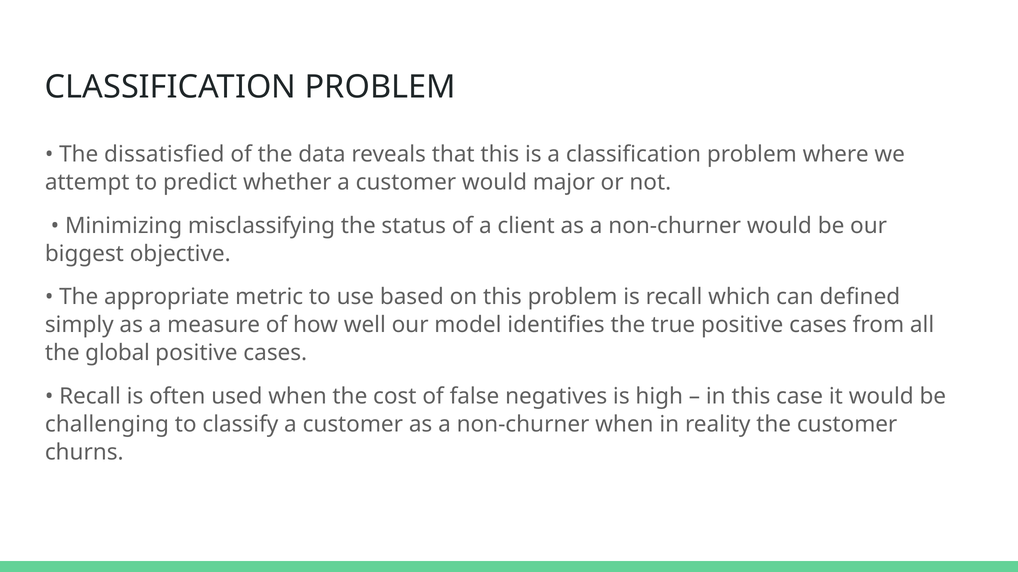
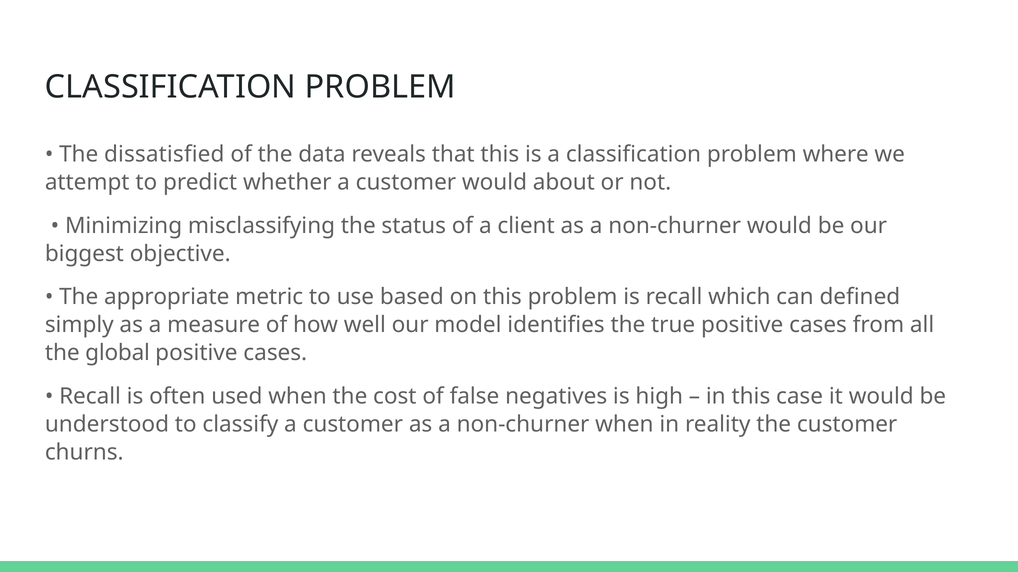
major: major -> about (564, 183)
challenging: challenging -> understood (107, 425)
